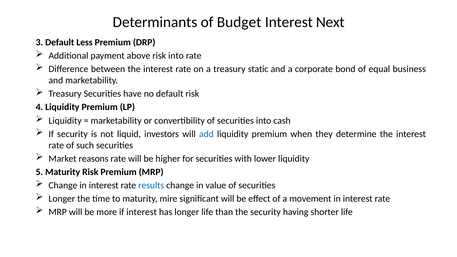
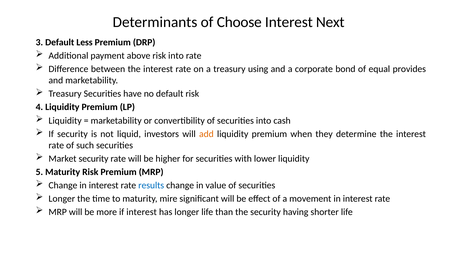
Budget: Budget -> Choose (239, 22)
static: static -> using (258, 69)
business: business -> provides (409, 69)
add colour: blue -> orange (206, 134)
Market reasons: reasons -> security (94, 159)
